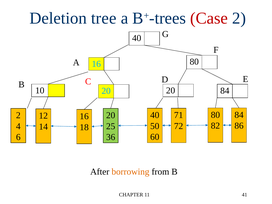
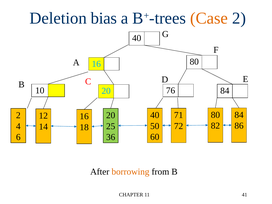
tree: tree -> bias (104, 18)
Case colour: red -> orange (209, 18)
10 20: 20 -> 76 (171, 91)
